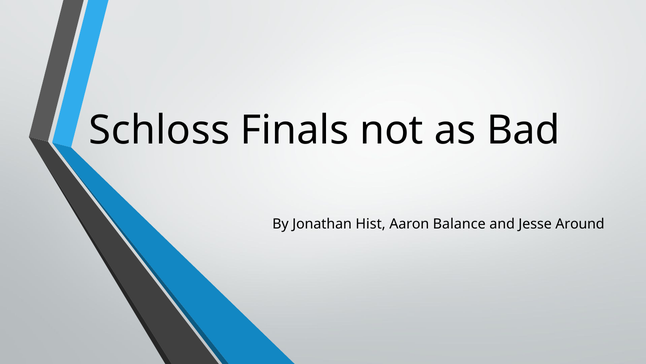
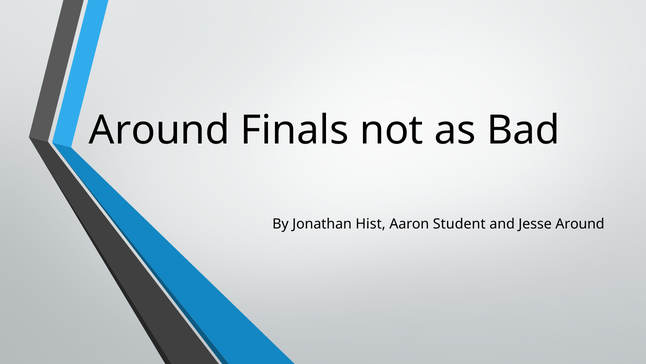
Schloss: Schloss -> Around (160, 130)
Balance: Balance -> Student (459, 224)
